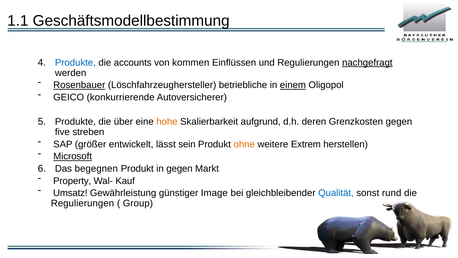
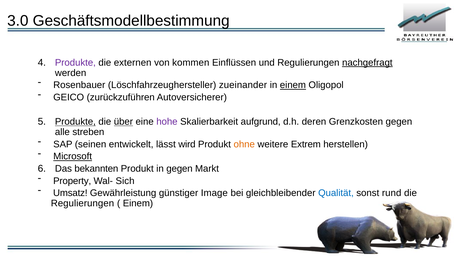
1.1: 1.1 -> 3.0 (18, 21)
Produkte colour: blue -> purple (75, 63)
accounts: accounts -> externen (133, 63)
Rosenbauer underline: present -> none (79, 85)
betriebliche: betriebliche -> zueinander (243, 85)
konkurrierende: konkurrierende -> zurückzuführen (121, 97)
Produkte underline: none -> present (75, 122)
über underline: none -> present (123, 122)
hohe colour: orange -> purple (167, 122)
five: five -> alle (62, 132)
größer: größer -> seinen (91, 144)
sein: sein -> wird (187, 144)
begegnen: begegnen -> bekannten (96, 168)
Kauf: Kauf -> Sich (125, 181)
Group: Group -> Einem (138, 203)
